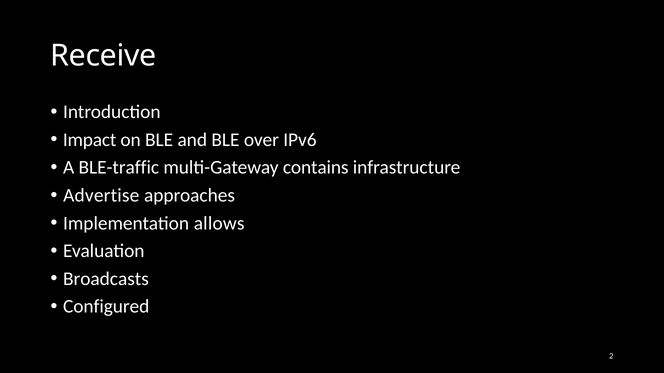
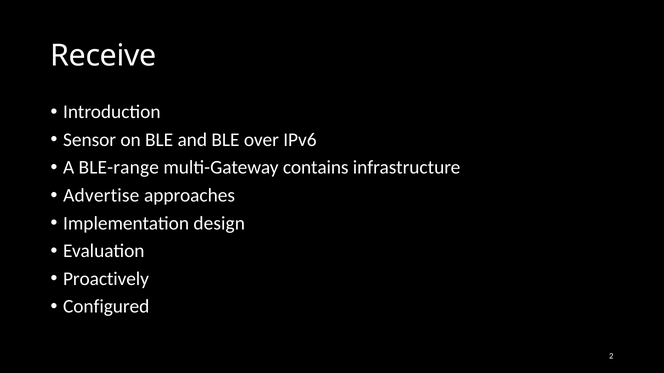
Impact: Impact -> Sensor (90, 140)
BLE-traffic: BLE-traffic -> BLE-range (119, 168)
allows: allows -> design (219, 223)
Broadcasts: Broadcasts -> Proactively (106, 279)
